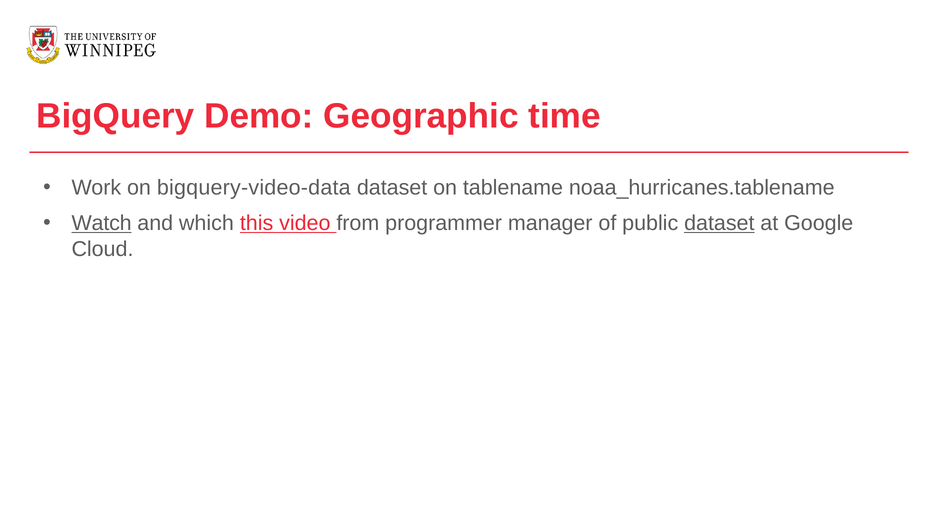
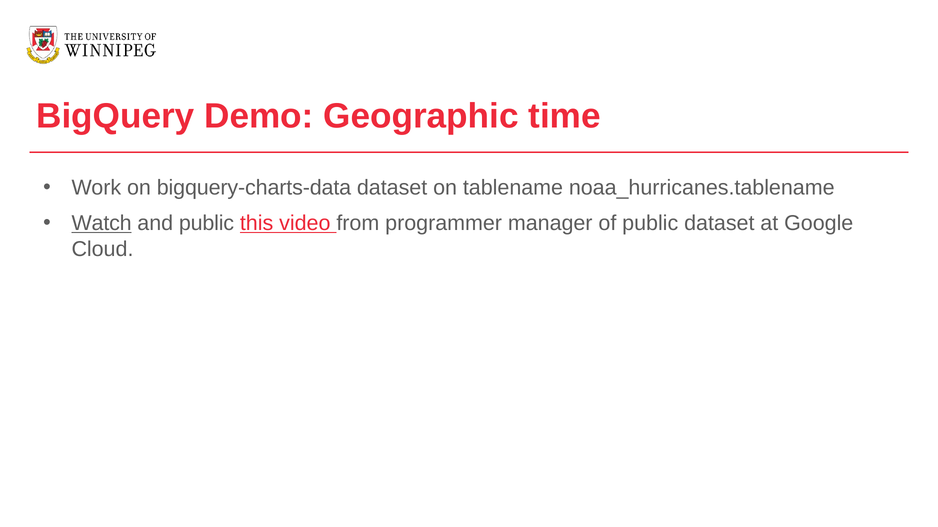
bigquery-video-data: bigquery-video-data -> bigquery-charts-data (254, 188)
and which: which -> public (207, 223)
dataset underline: present -> none (719, 223)
